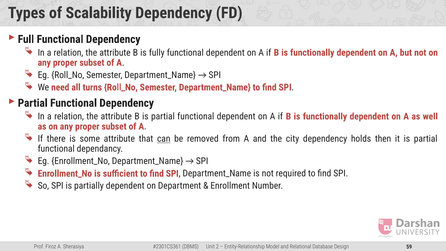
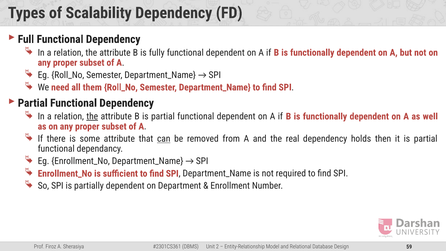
turns: turns -> them (92, 87)
the underline: none -> present (92, 116)
city: city -> real (293, 139)
